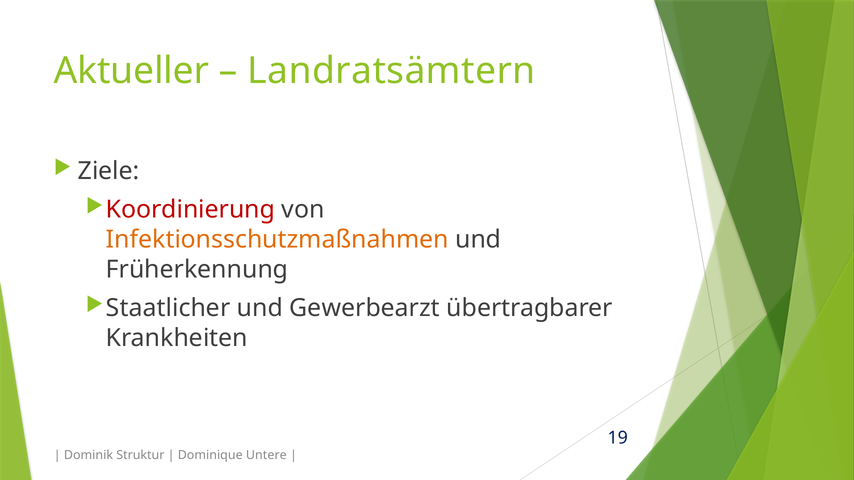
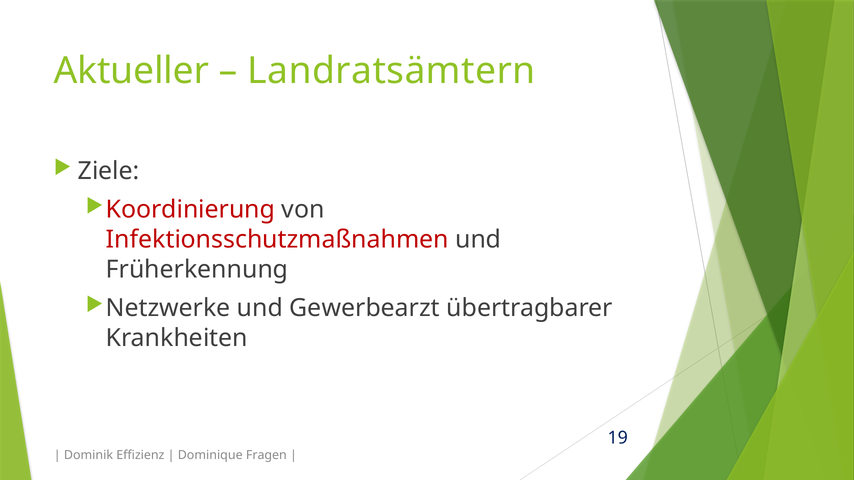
Infektionsschutzmaßnahmen colour: orange -> red (277, 240)
Staatlicher: Staatlicher -> Netzwerke (168, 308)
Struktur: Struktur -> Effizienz (140, 455)
Untere: Untere -> Fragen (266, 455)
